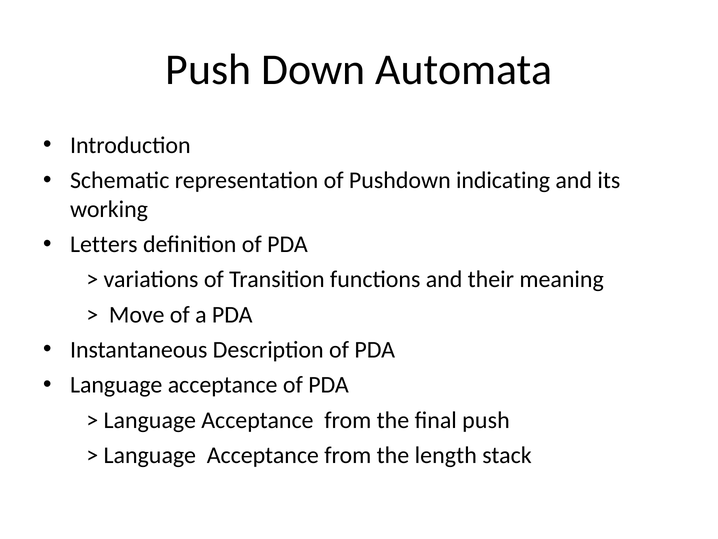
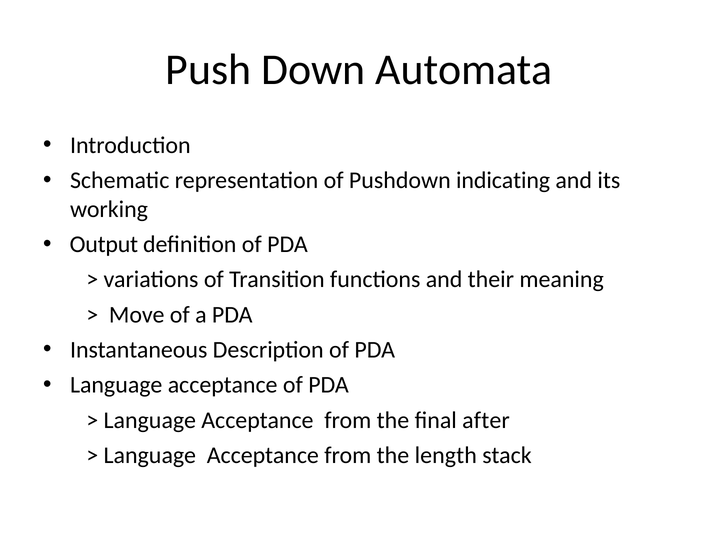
Letters: Letters -> Output (104, 244)
final push: push -> after (486, 420)
